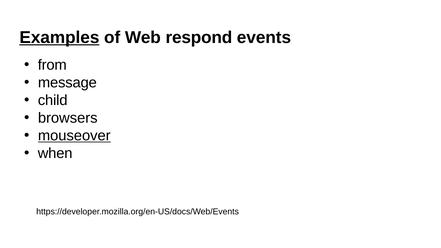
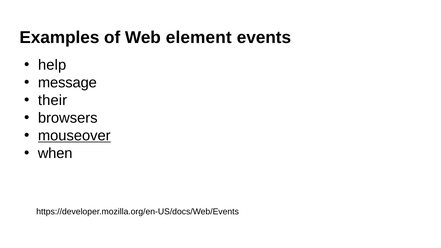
Examples underline: present -> none (59, 37)
respond: respond -> element (199, 37)
from: from -> help (52, 65)
child: child -> their (53, 100)
